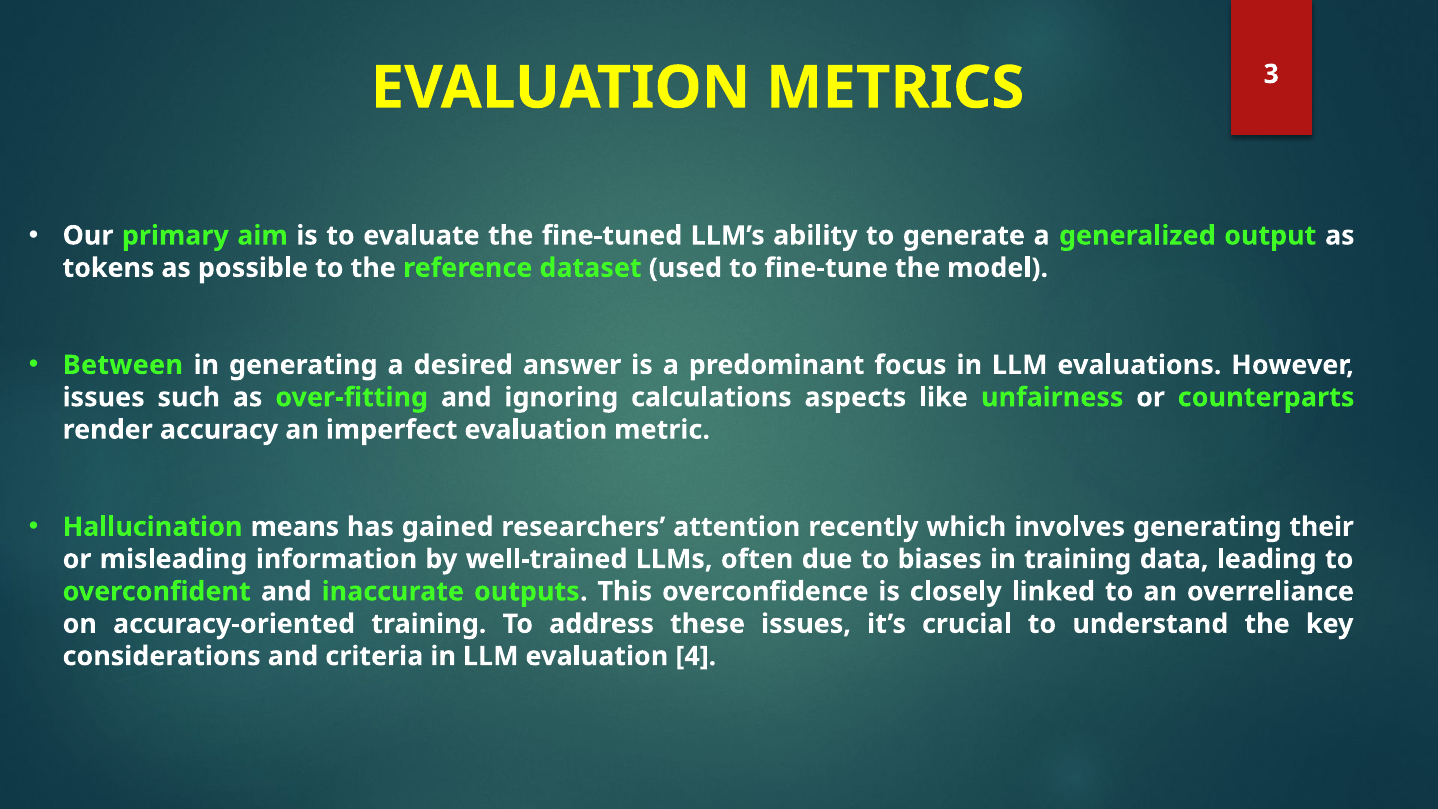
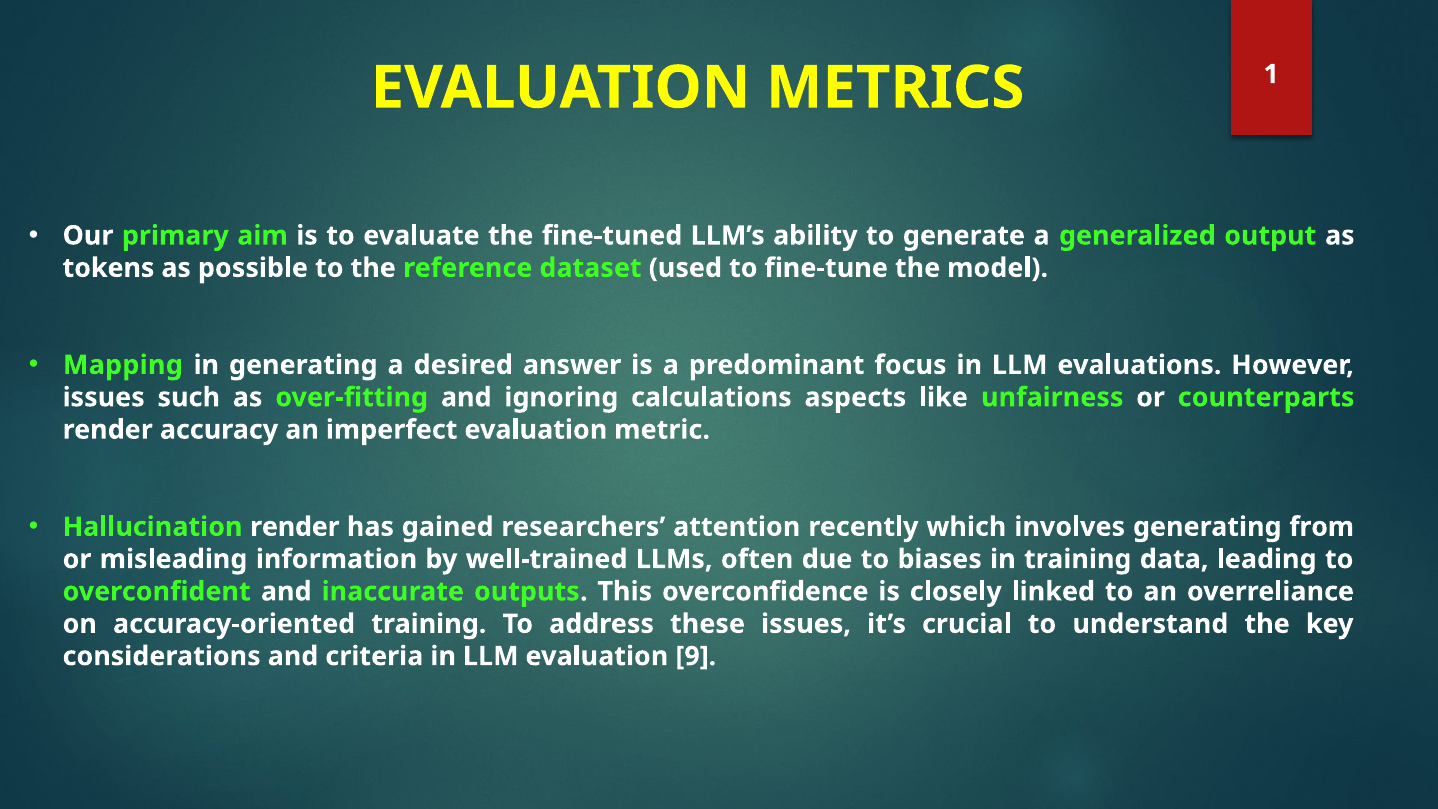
3: 3 -> 1 (1271, 74)
Between: Between -> Mapping (123, 365)
Hallucination means: means -> render (295, 527)
their: their -> from (1322, 527)
4: 4 -> 9 (696, 656)
